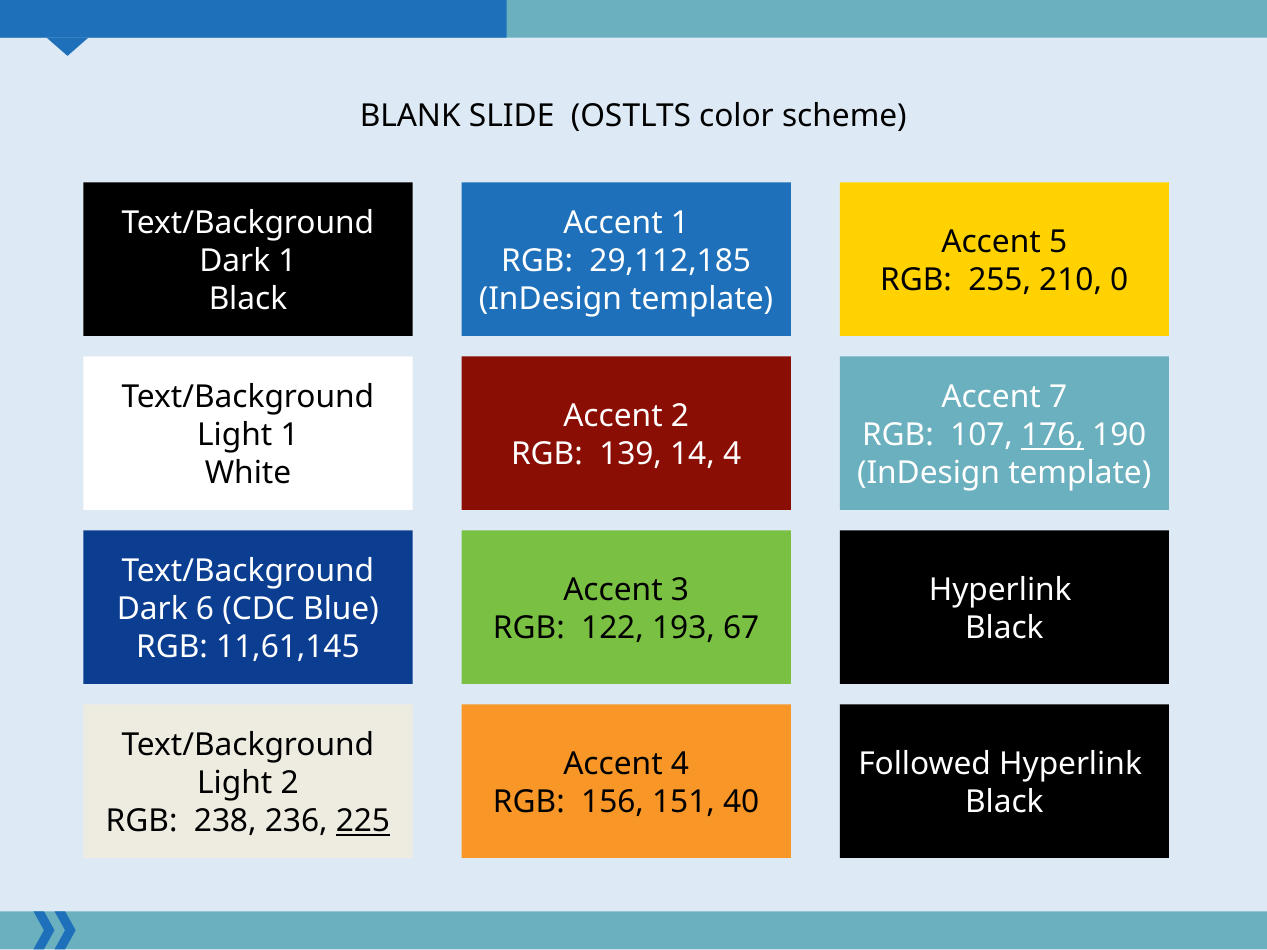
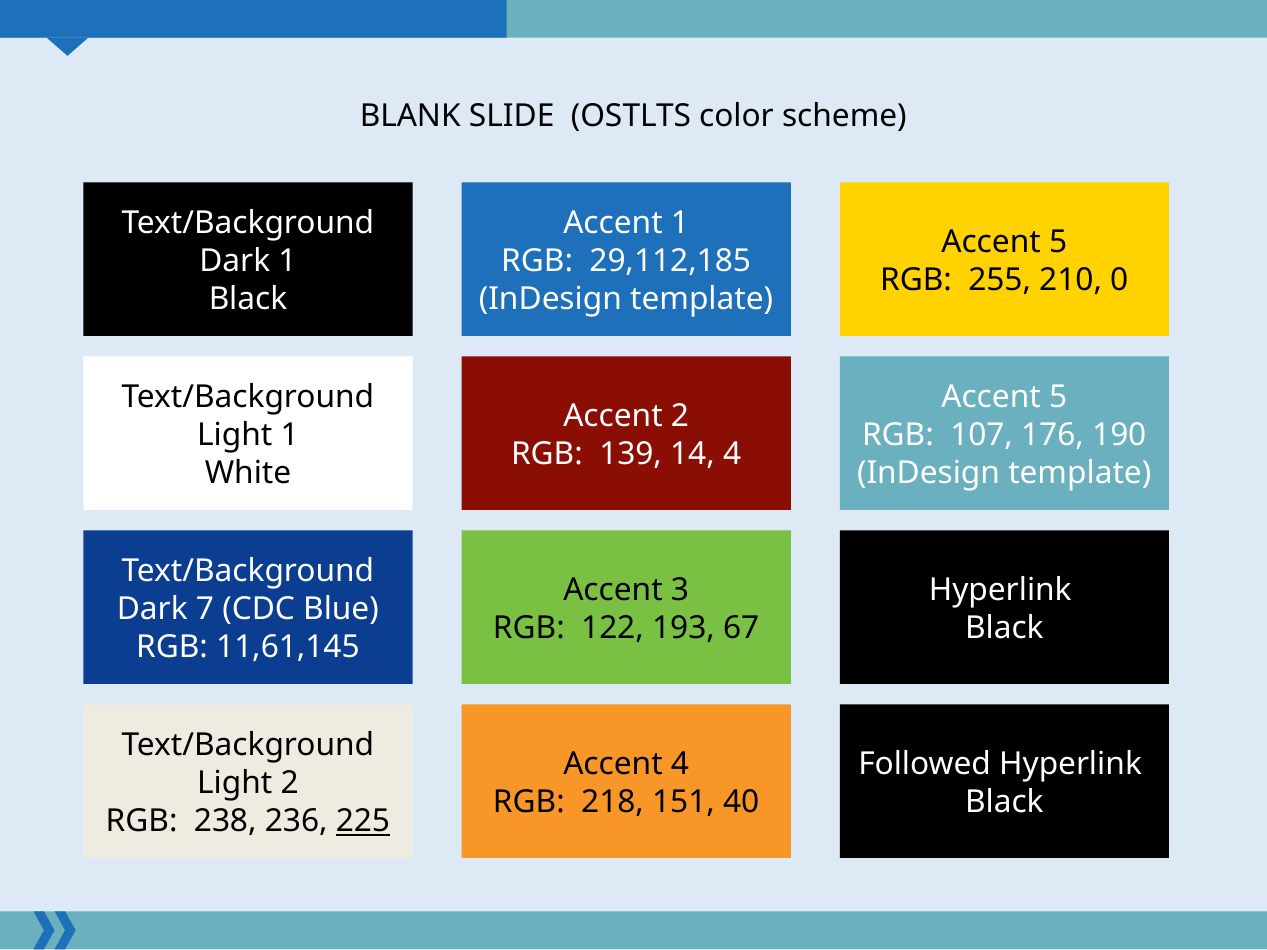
7: 7 -> 5 (1058, 397)
176 underline: present -> none (1053, 435)
6: 6 -> 7 (205, 609)
156: 156 -> 218 (613, 803)
